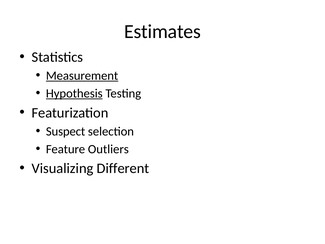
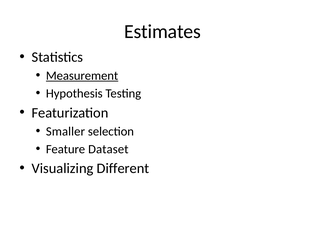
Hypothesis underline: present -> none (74, 93)
Suspect: Suspect -> Smaller (65, 131)
Outliers: Outliers -> Dataset (108, 149)
